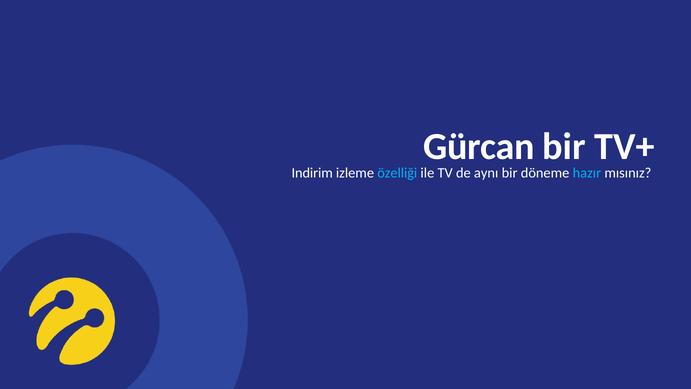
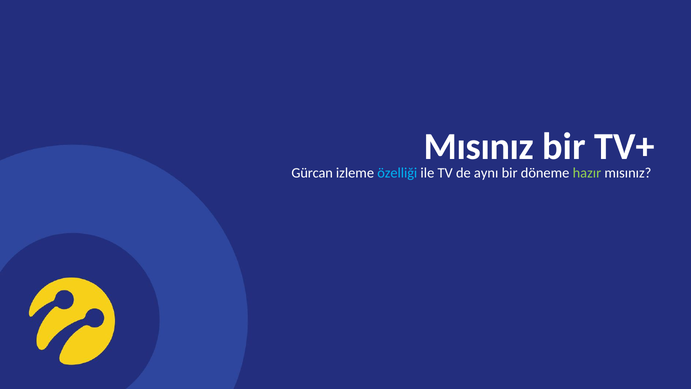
Gürcan: Gürcan -> Mısınız (479, 146)
Indirim: Indirim -> Gürcan (312, 173)
hazır colour: light blue -> light green (587, 173)
